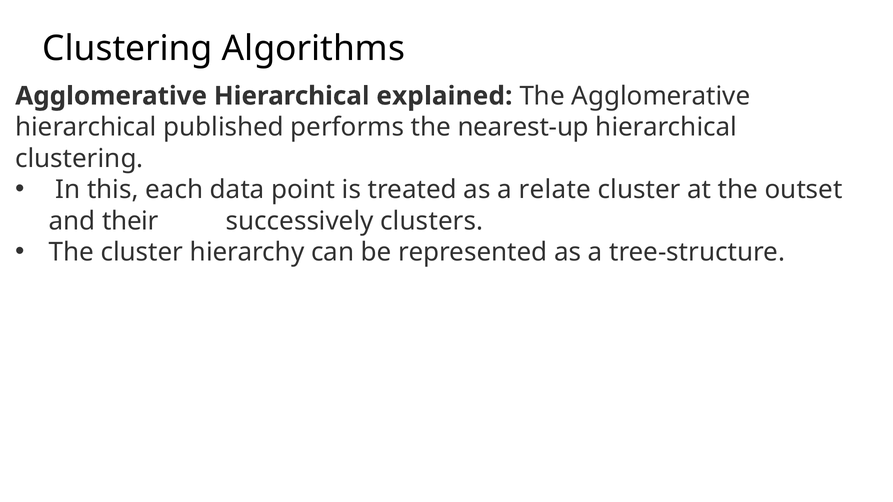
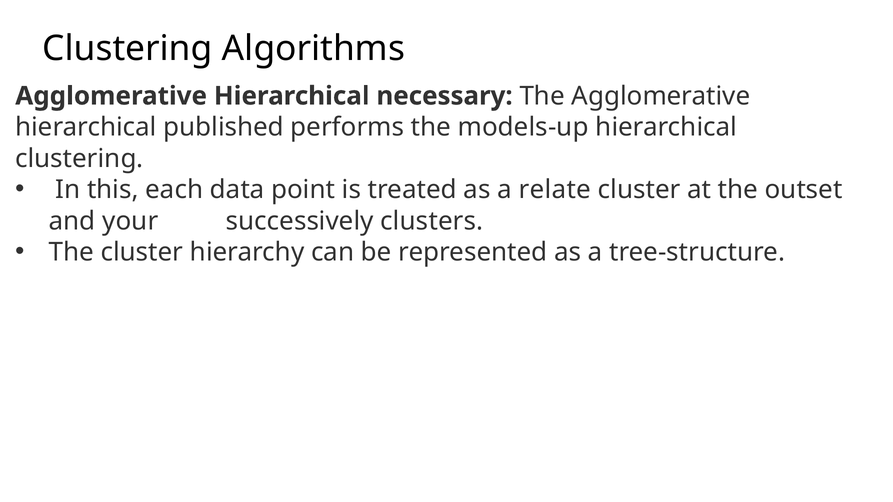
explained: explained -> necessary (445, 96)
nearest-up: nearest-up -> models-up (523, 127)
their: their -> your (130, 221)
